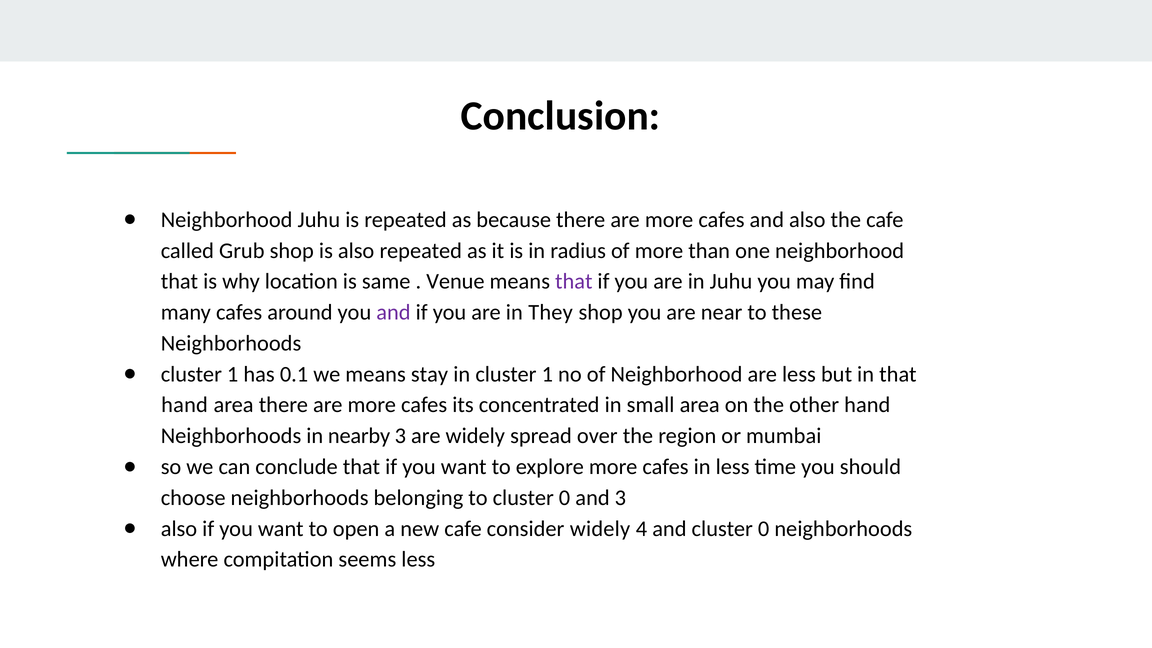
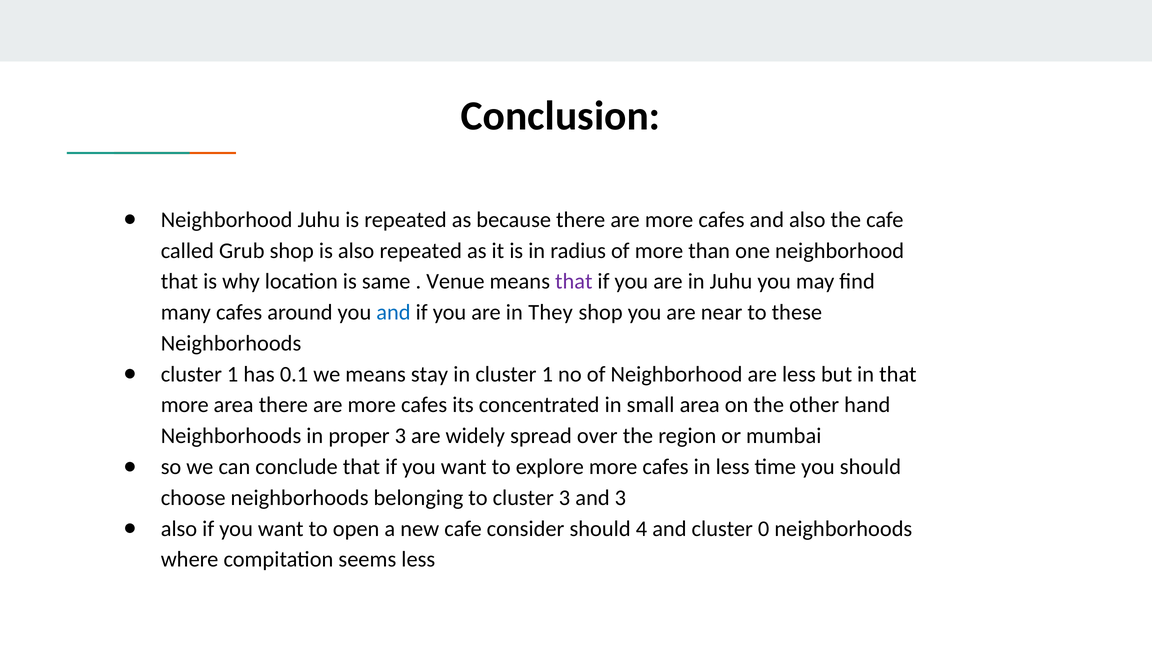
and colour: purple -> blue (393, 312)
hand: hand -> more (185, 405)
nearby: nearby -> proper (359, 436)
to cluster 0: 0 -> 3 (565, 498)
consider widely: widely -> should (600, 529)
